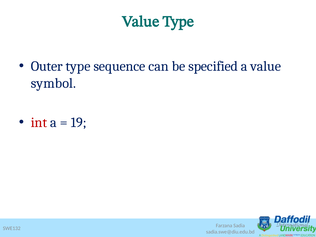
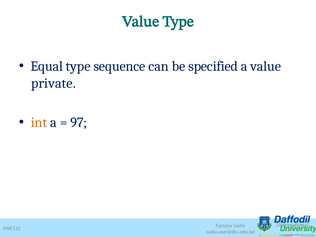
Outer: Outer -> Equal (47, 66)
symbol: symbol -> private (53, 83)
int colour: red -> orange (39, 122)
19: 19 -> 97 (79, 122)
